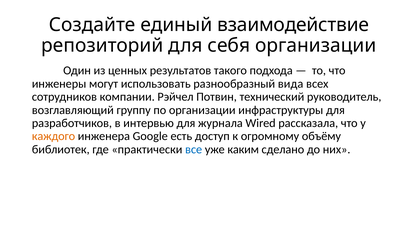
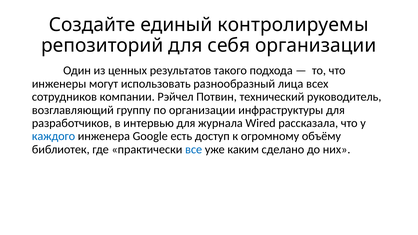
взаимодействие: взаимодействие -> контролируемы (293, 25)
вида: вида -> лица (291, 84)
каждого colour: orange -> blue (54, 136)
